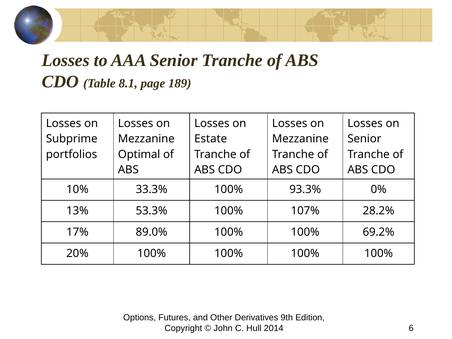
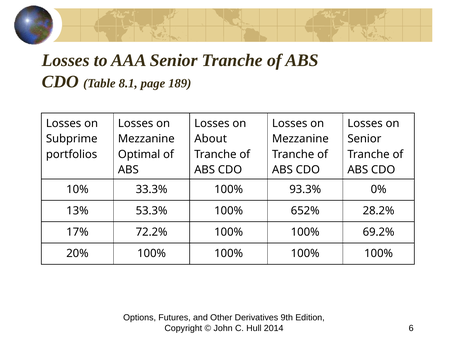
Estate: Estate -> About (211, 139)
107%: 107% -> 652% (305, 211)
89.0%: 89.0% -> 72.2% (152, 232)
